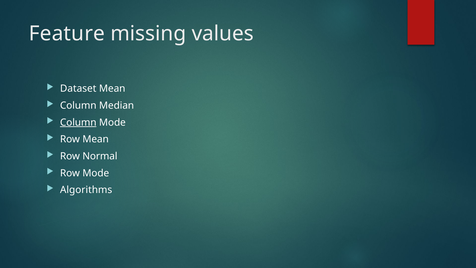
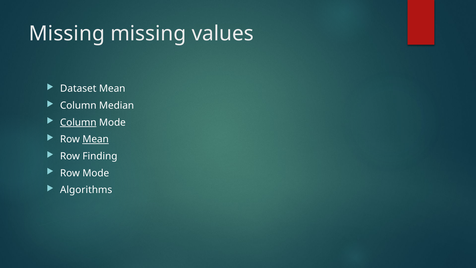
Feature: Feature -> Missing (67, 33)
Mean underline: none -> present (96, 139)
Normal: Normal -> Finding (100, 156)
